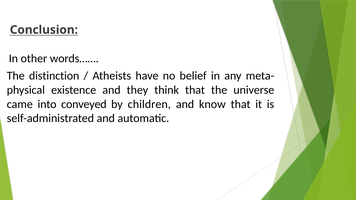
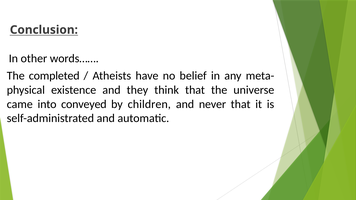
distinction: distinction -> completed (54, 76)
know: know -> never (212, 104)
